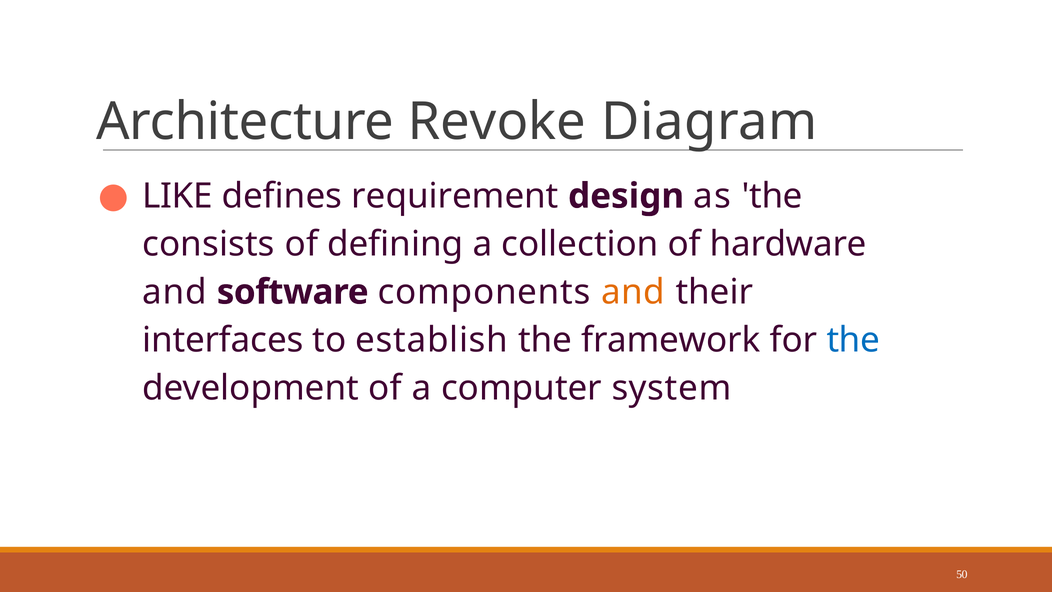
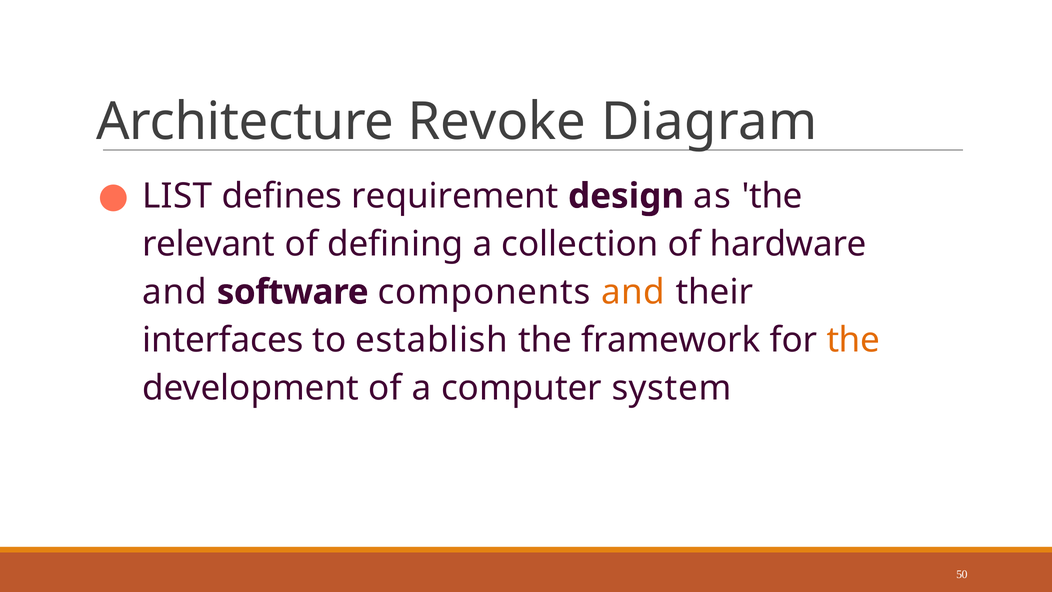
LIKE: LIKE -> LIST (177, 196)
consists: consists -> relevant (209, 244)
the colour: blue -> orange (853, 340)
